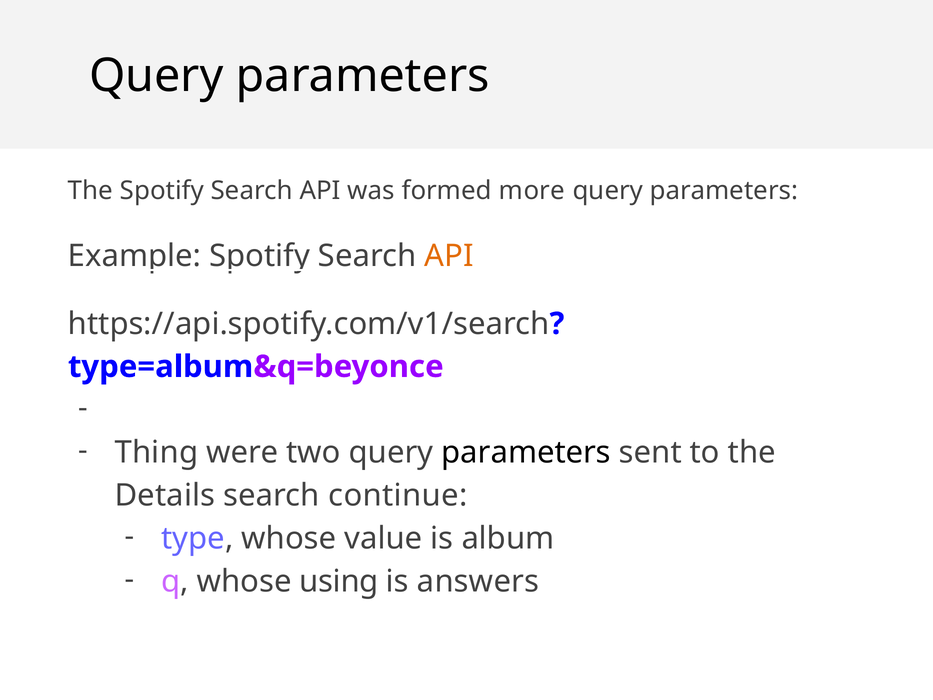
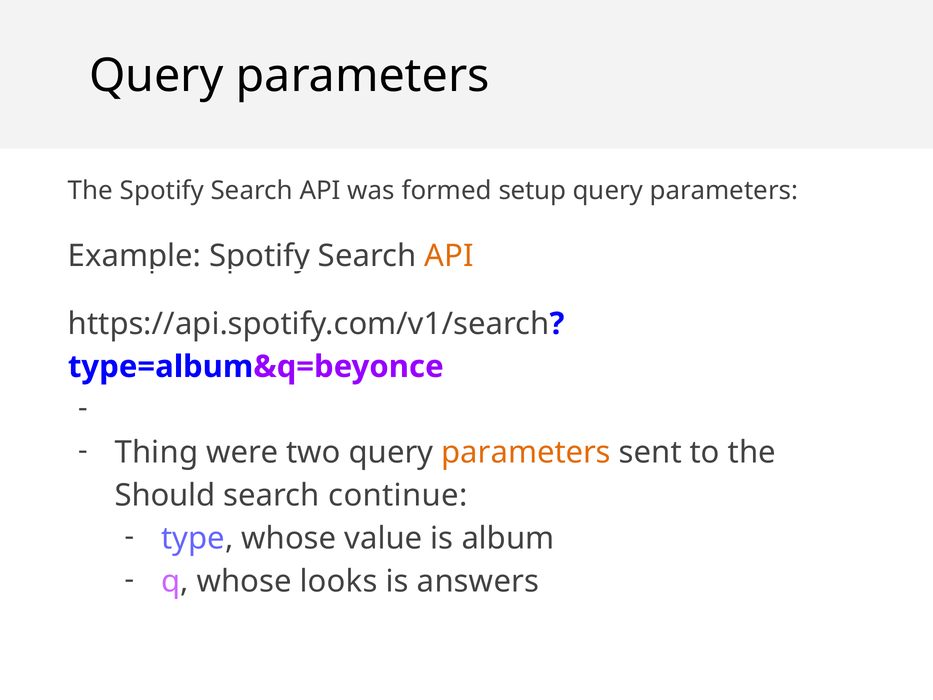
more: more -> setup (532, 191)
parameters colour: black -> orange (526, 452)
Details: Details -> Should (165, 495)
using: using -> looks (339, 581)
